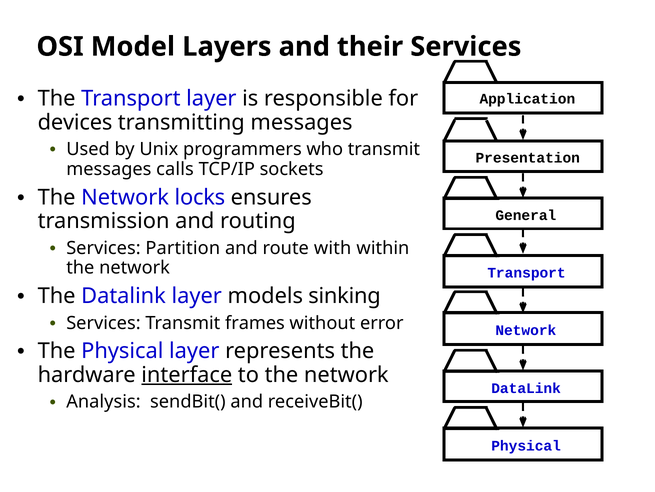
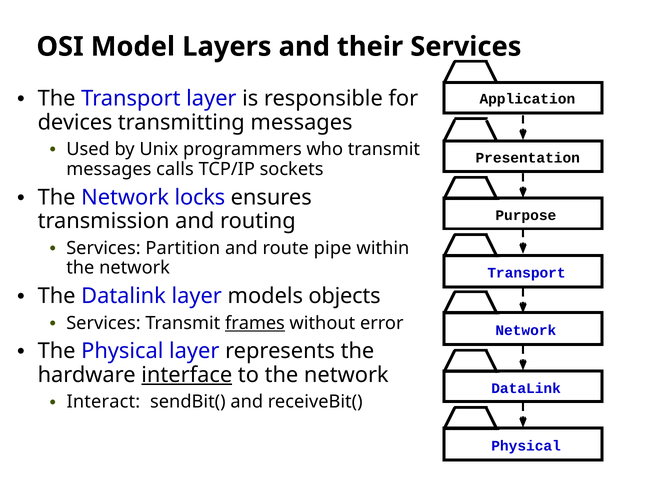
General: General -> Purpose (526, 215)
with: with -> pipe (333, 248)
sinking: sinking -> objects (345, 295)
frames underline: none -> present (255, 323)
Analysis: Analysis -> Interact (103, 401)
